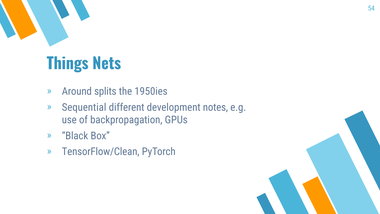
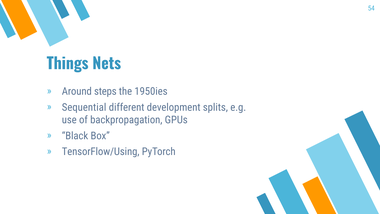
splits: splits -> steps (105, 91)
notes: notes -> splits (215, 107)
TensorFlow/Clean: TensorFlow/Clean -> TensorFlow/Using (101, 152)
